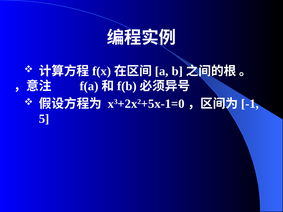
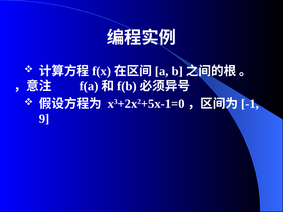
5: 5 -> 9 (44, 119)
